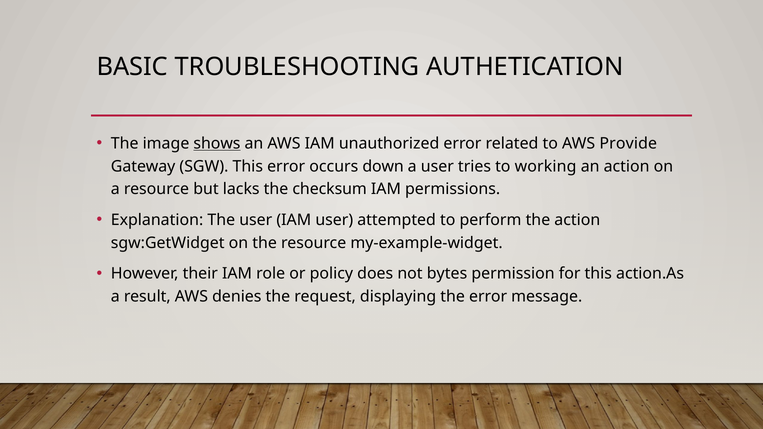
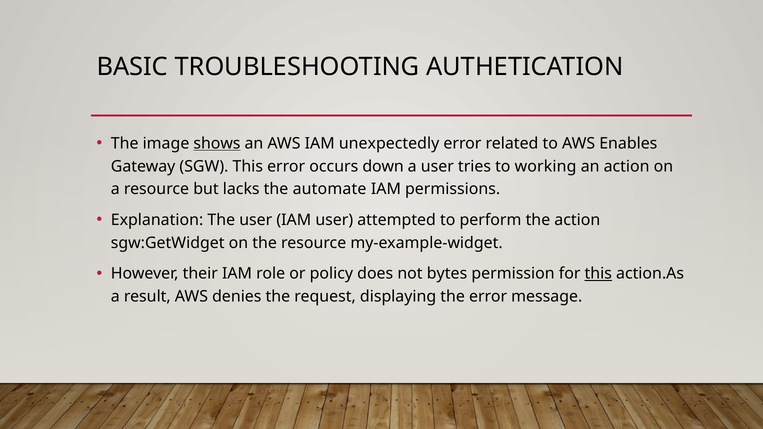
unauthorized: unauthorized -> unexpectedly (389, 143)
Provide: Provide -> Enables (628, 143)
checksum: checksum -> automate (330, 189)
this underline: none -> present (598, 274)
